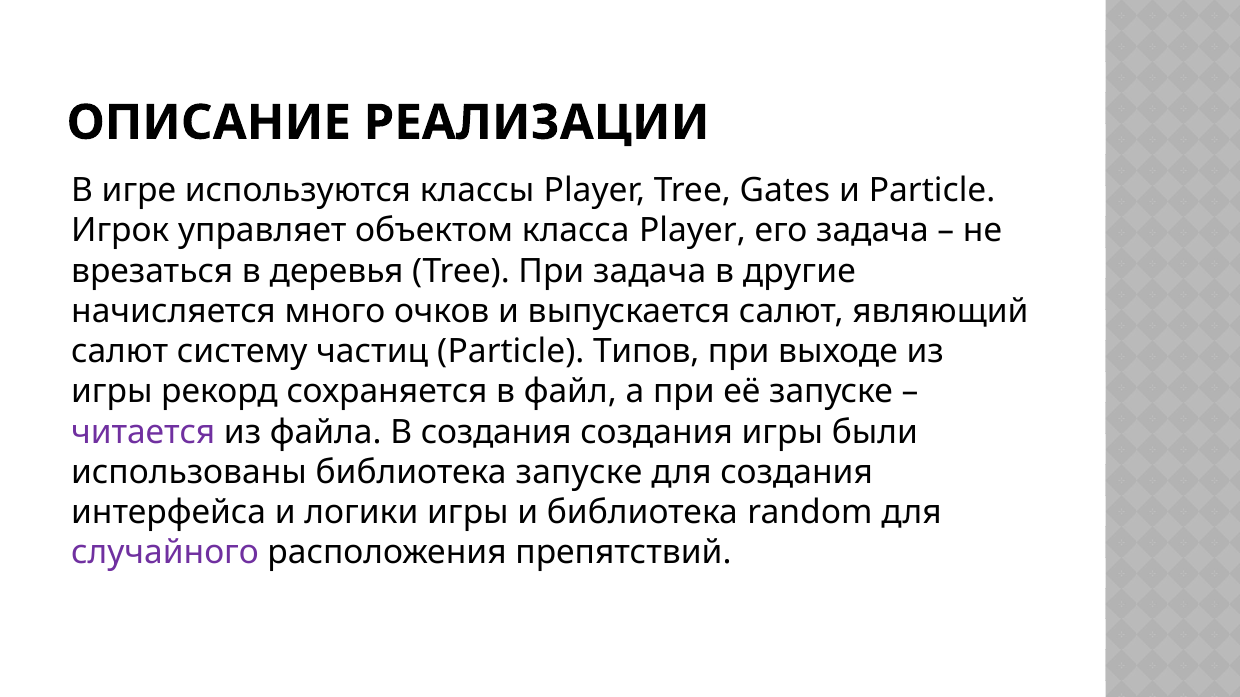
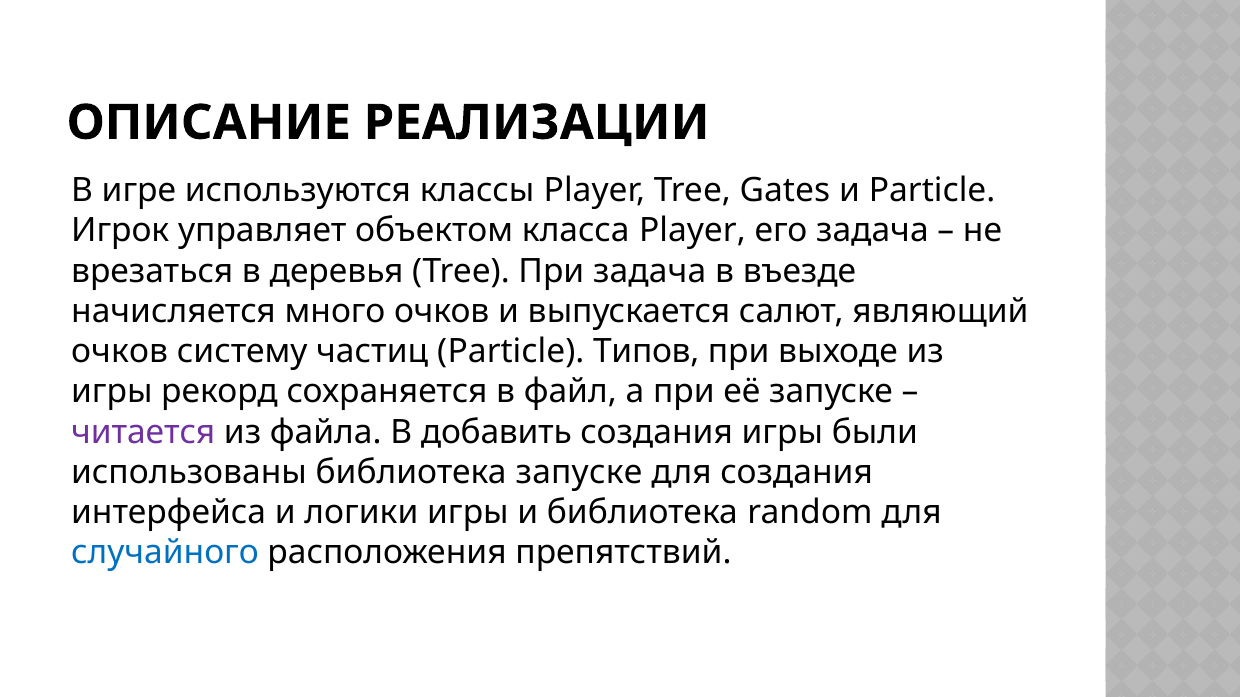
другие: другие -> въезде (799, 271)
салют: салют -> очков (120, 352)
В создания: создания -> добавить (496, 432)
случайного colour: purple -> blue (165, 553)
